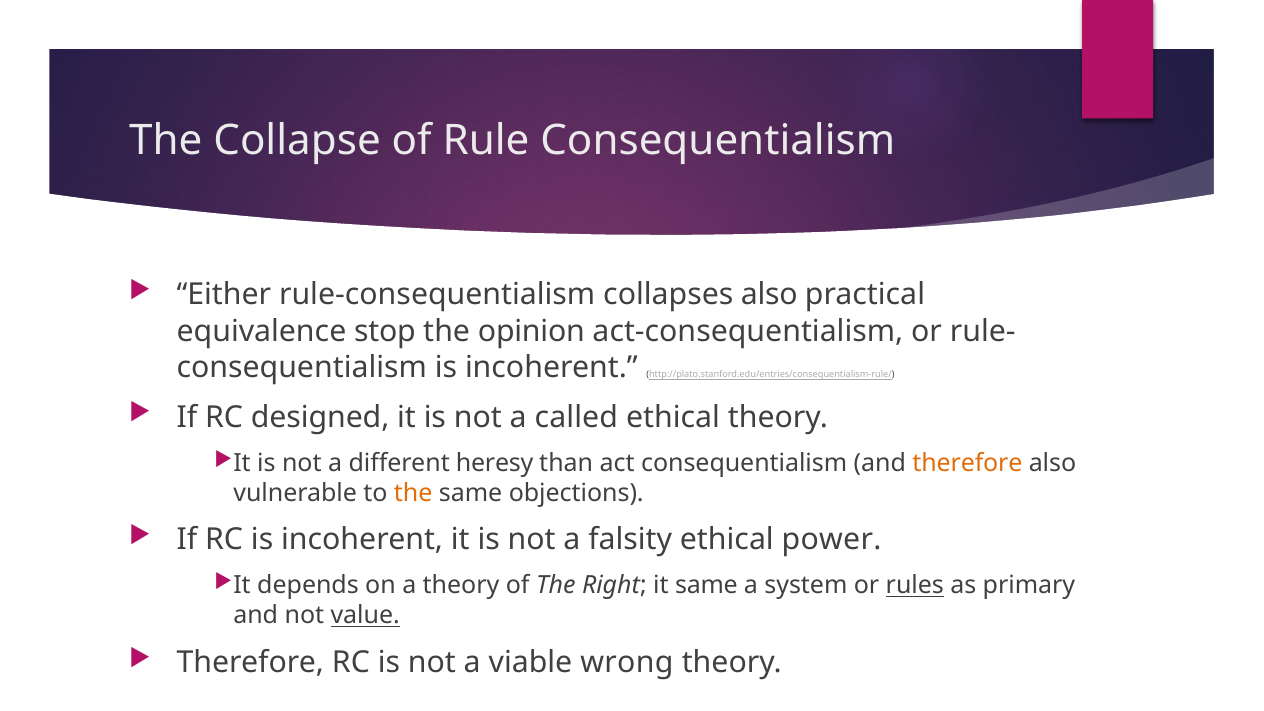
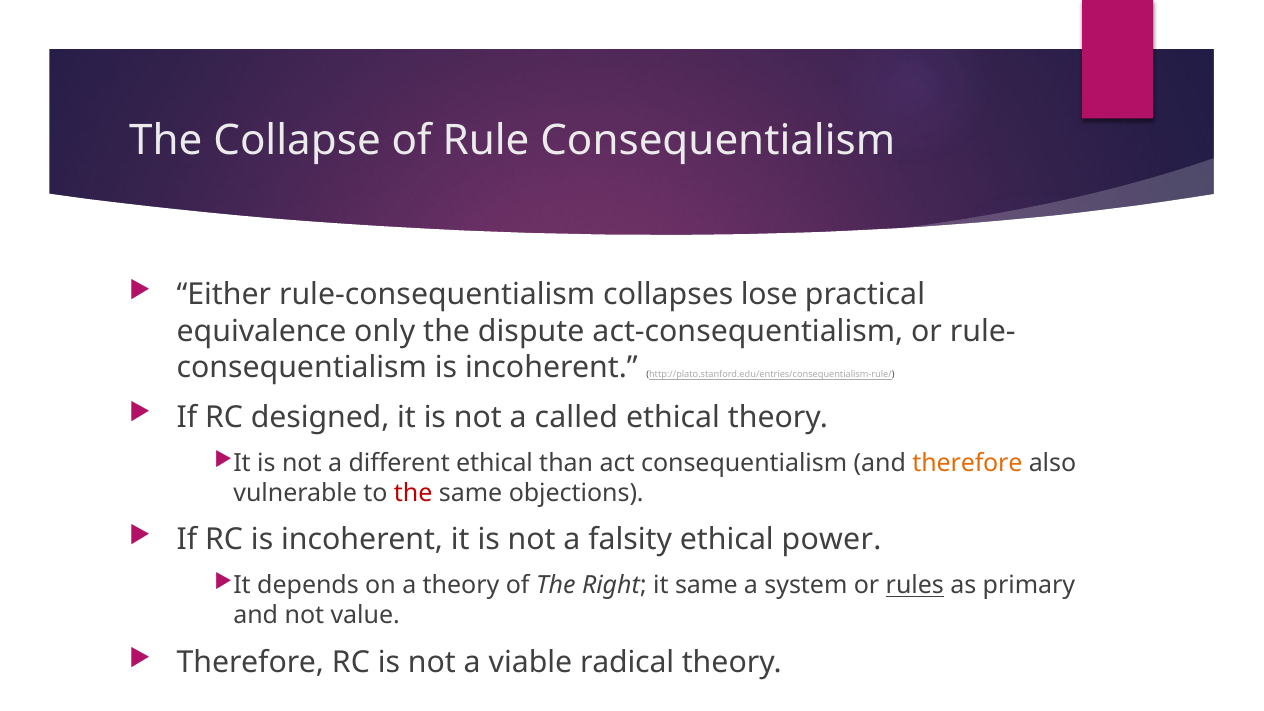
collapses also: also -> lose (769, 295)
stop: stop -> only (385, 331)
opinion: opinion -> dispute (531, 331)
different heresy: heresy -> ethical (495, 463)
the colour: orange -> red (413, 493)
value underline: present -> none (365, 616)
wrong: wrong -> radical (627, 662)
